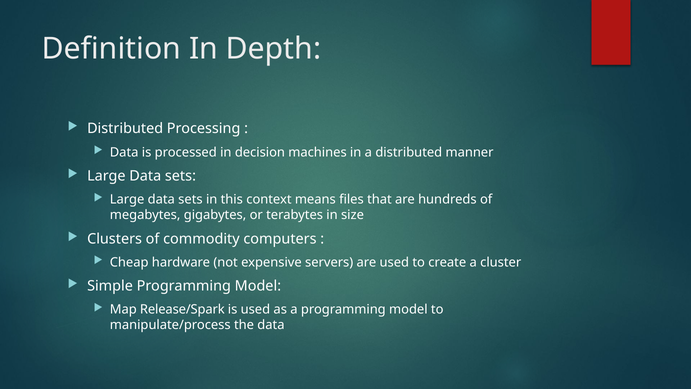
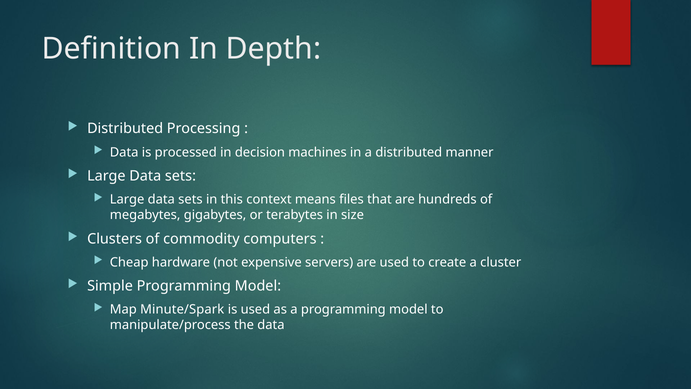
Release/Spark: Release/Spark -> Minute/Spark (182, 309)
